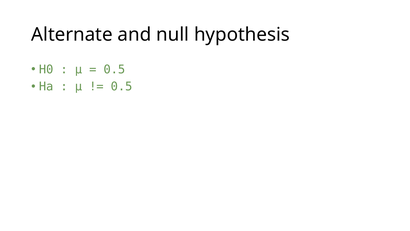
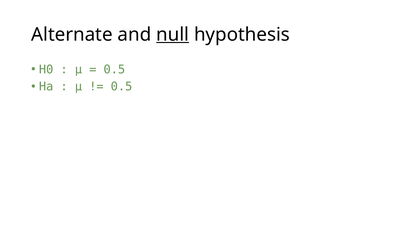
null underline: none -> present (173, 34)
